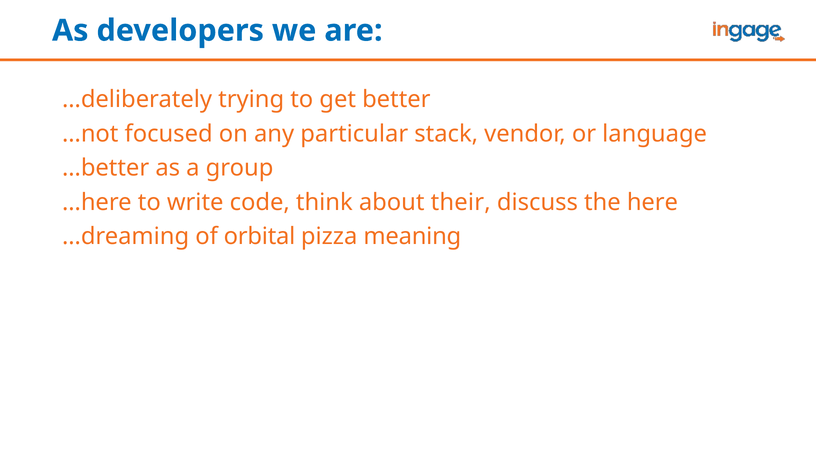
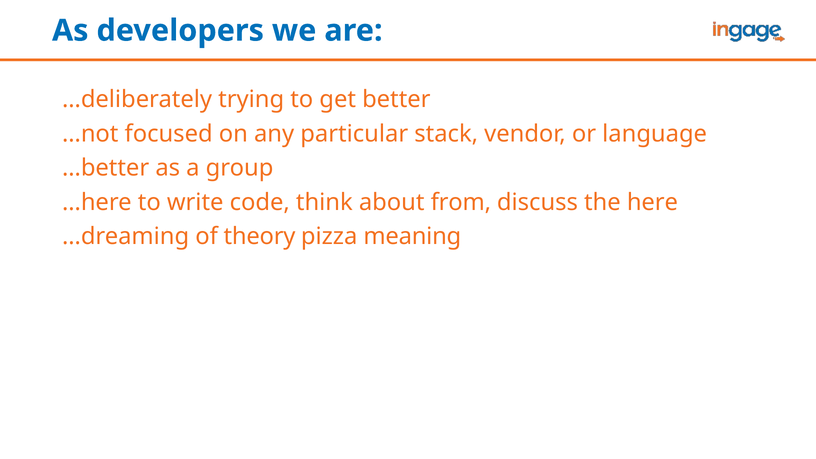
their: their -> from (461, 202)
orbital: orbital -> theory (260, 236)
